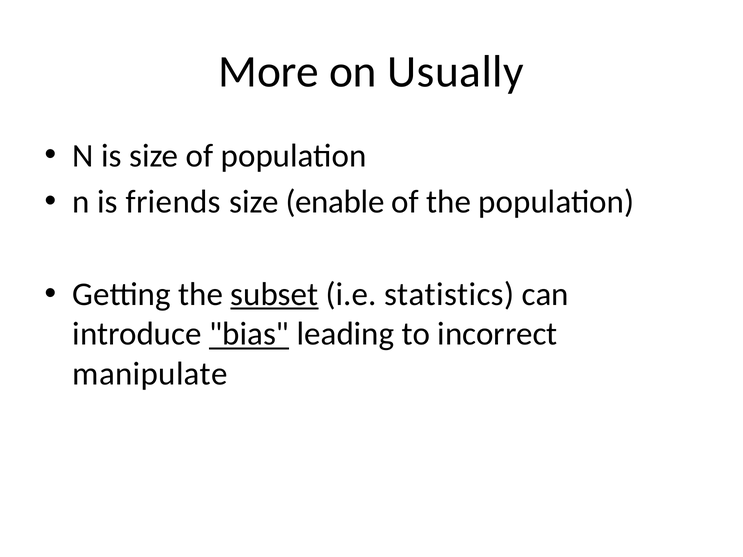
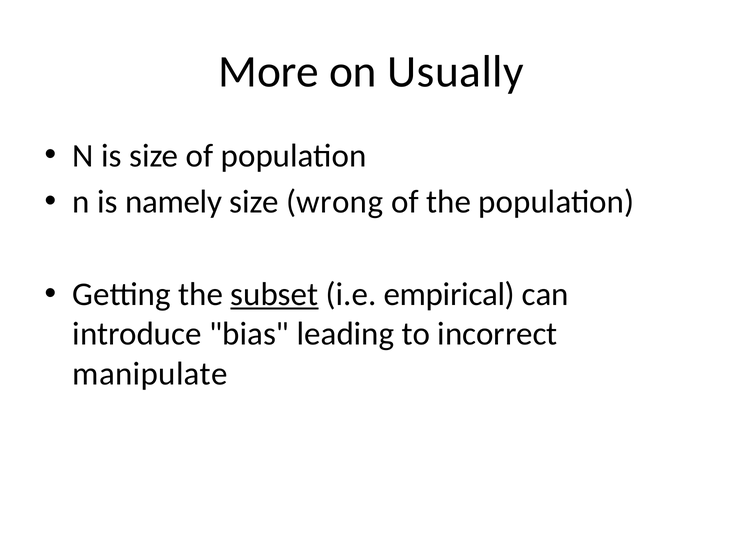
friends: friends -> namely (174, 202)
enable: enable -> wrong (335, 202)
statistics: statistics -> empirical (449, 295)
bias underline: present -> none (249, 334)
